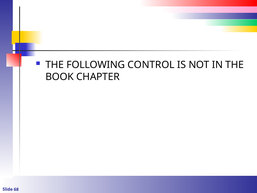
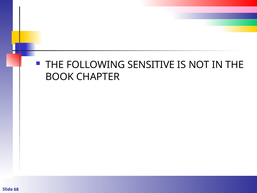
CONTROL: CONTROL -> SENSITIVE (151, 65)
